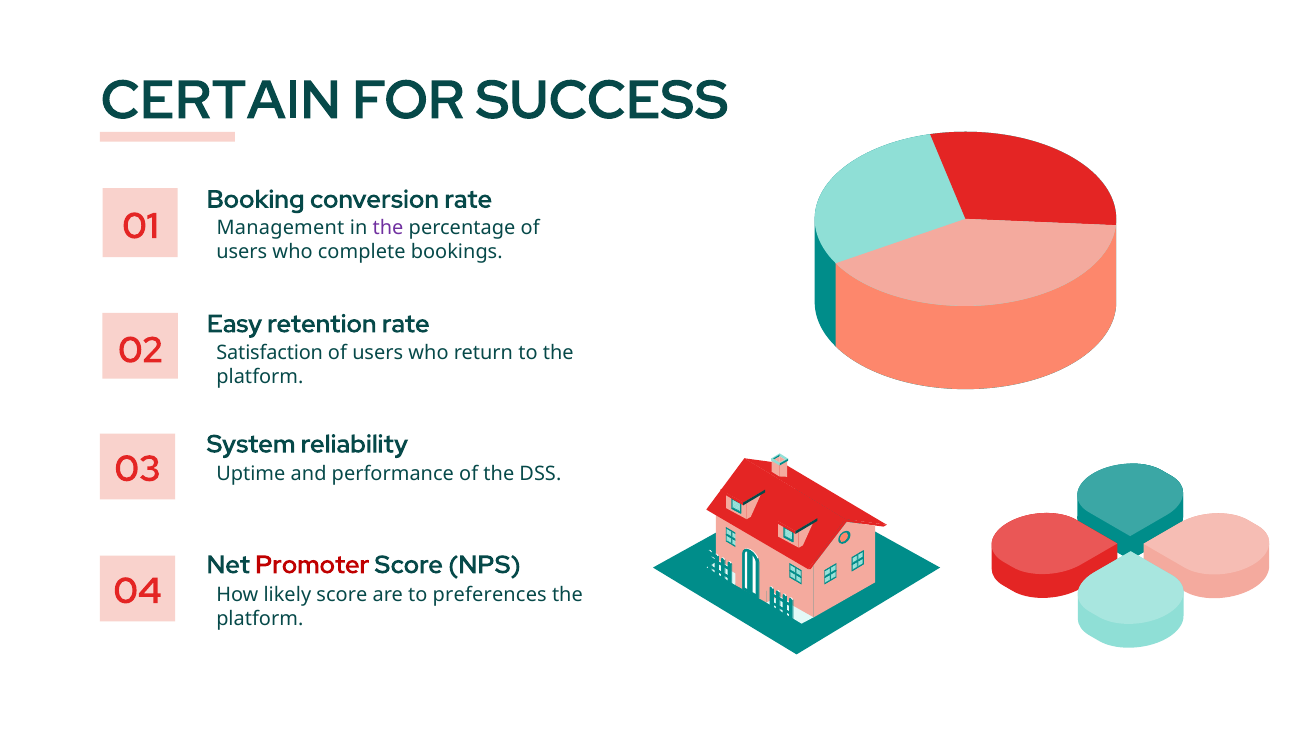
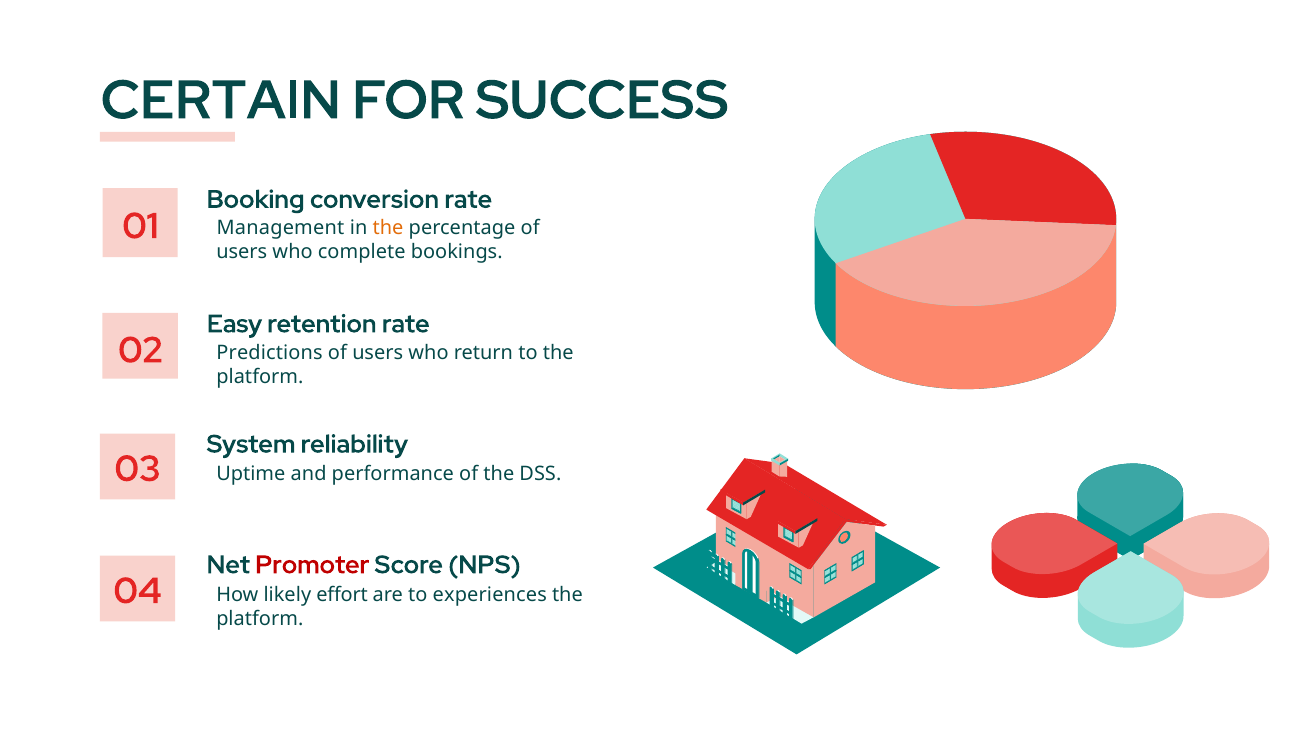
the colour: purple -> orange (388, 228)
Satisfaction: Satisfaction -> Predictions (270, 353)
likely score: score -> effort (342, 594)
preferences: preferences -> experiences (490, 594)
